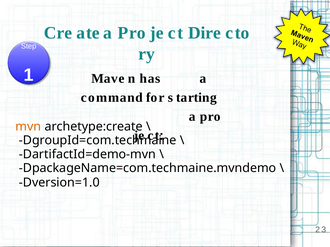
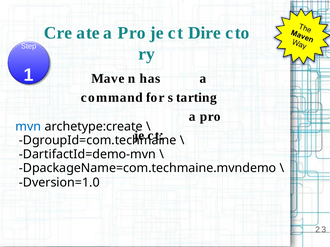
mvn colour: orange -> blue (28, 127)
